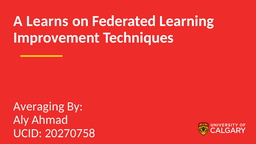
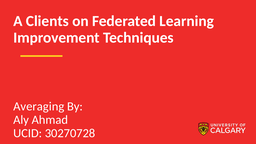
Learns: Learns -> Clients (47, 21)
20270758: 20270758 -> 30270728 (70, 133)
